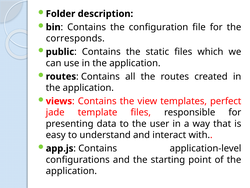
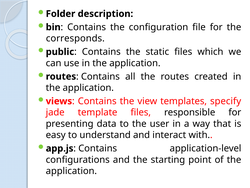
perfect: perfect -> specify (226, 101)
